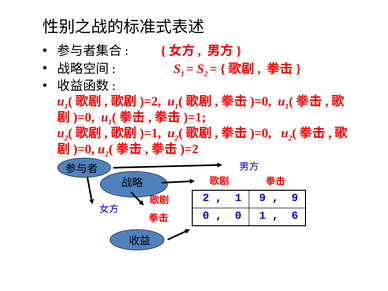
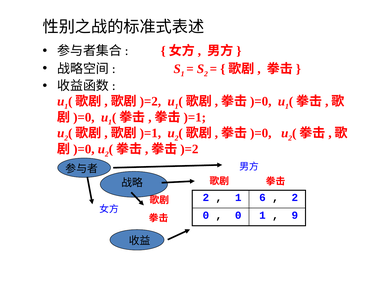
1 9: 9 -> 6 (262, 198)
9: 9 -> 2 (295, 198)
6: 6 -> 9 (295, 215)
